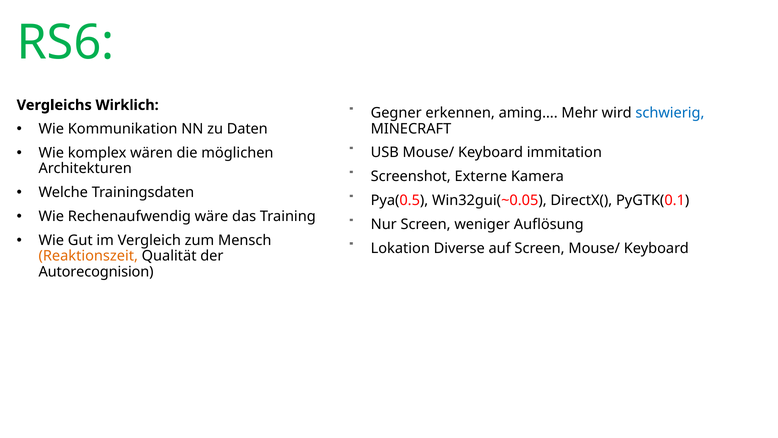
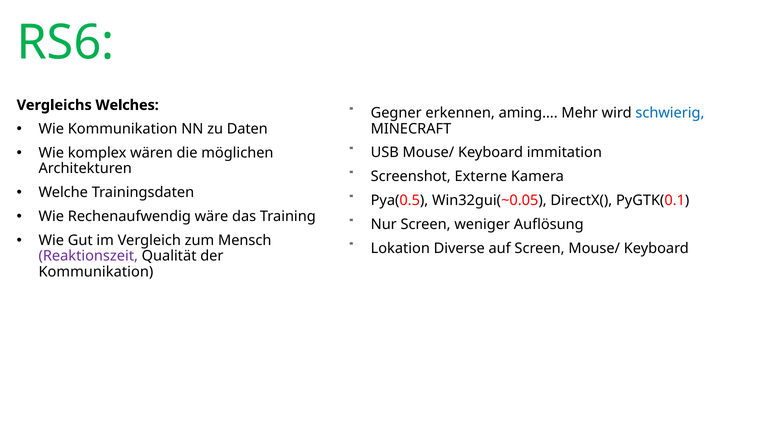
Wirklich: Wirklich -> Welches (127, 105)
Reaktionszeit colour: orange -> purple (88, 256)
Autorecognision: Autorecognision -> Kommunikation (96, 272)
